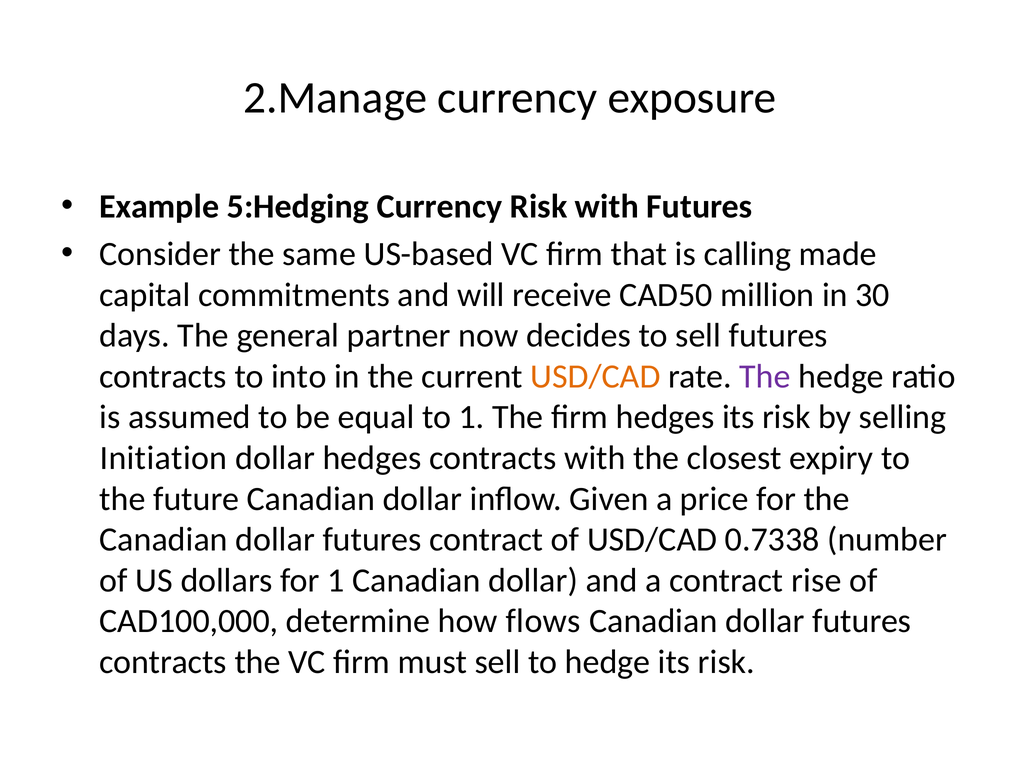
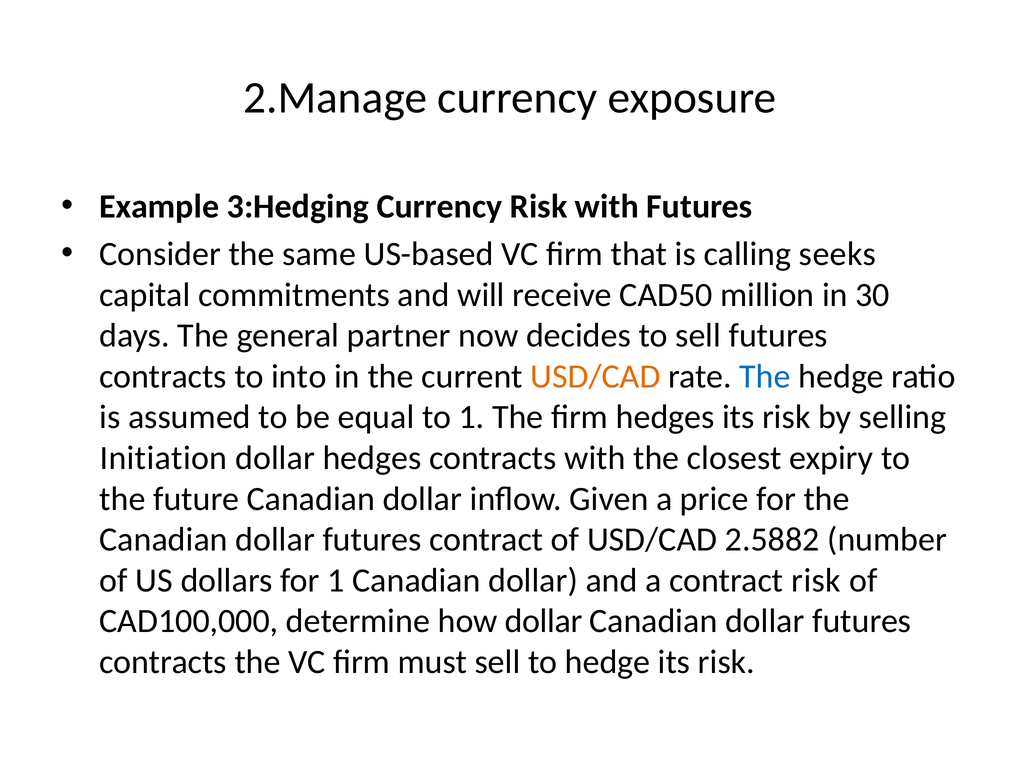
5:Hedging: 5:Hedging -> 3:Hedging (298, 206)
made: made -> seeks (838, 254)
The colour: purple -> blue (765, 376)
0.7338: 0.7338 -> 2.5882 (772, 540)
contract rise: rise -> risk (816, 580)
how flows: flows -> dollar (544, 621)
